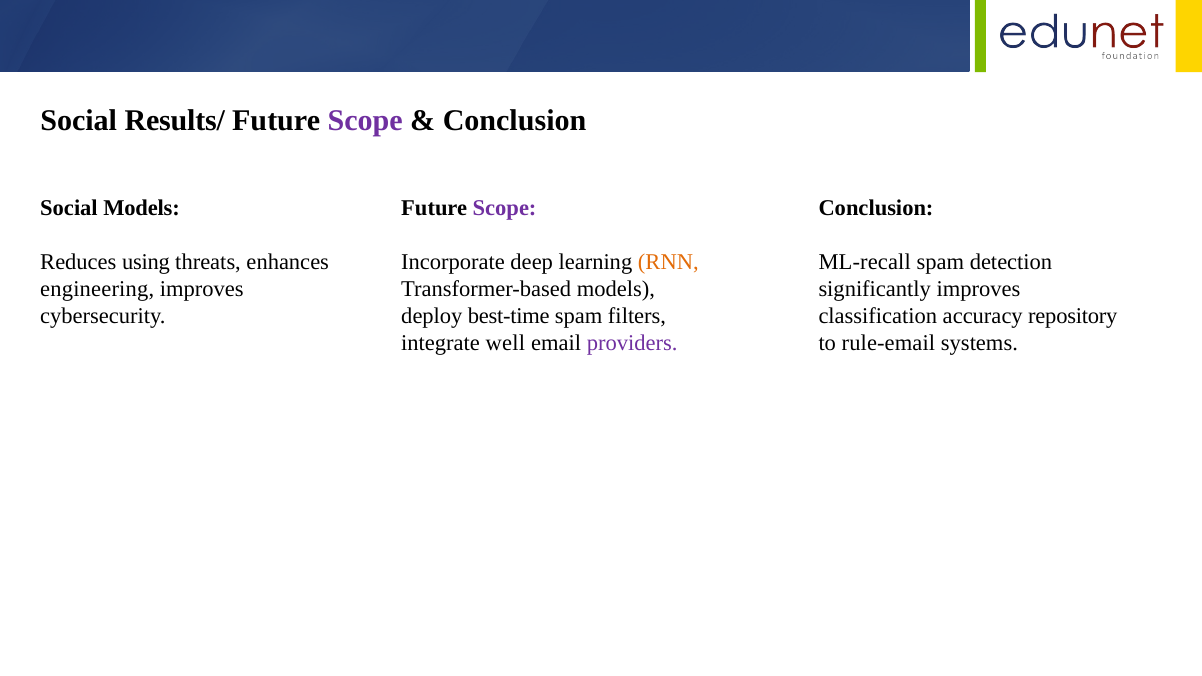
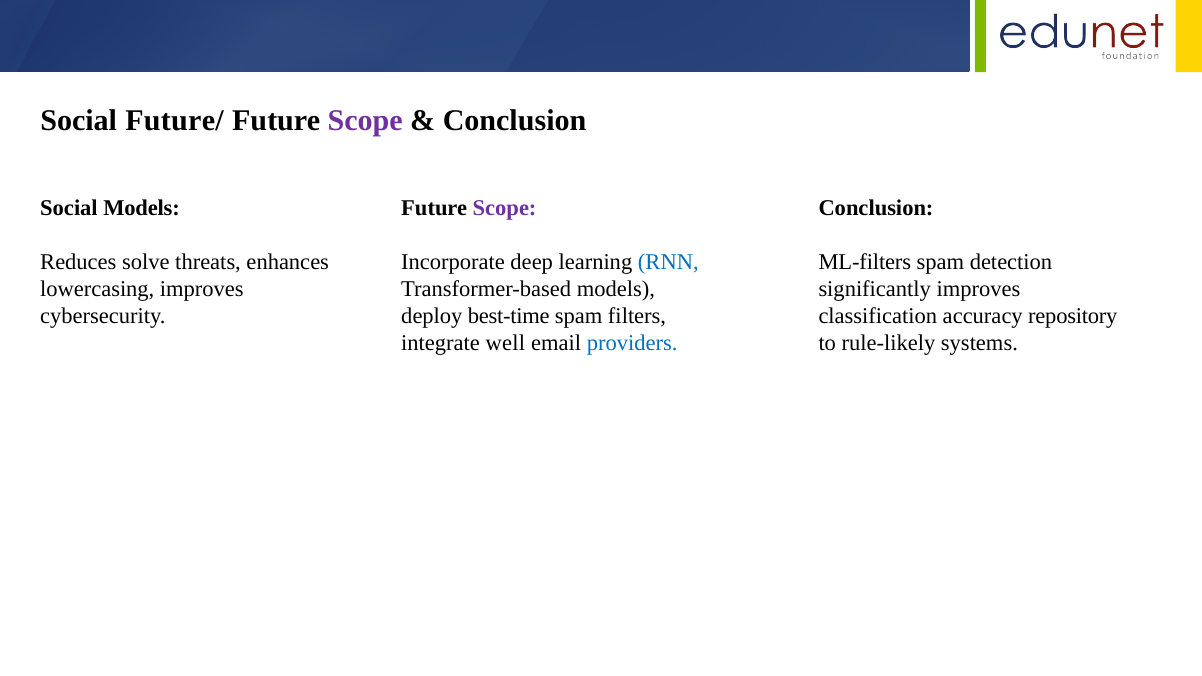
Results/: Results/ -> Future/ (175, 121)
using: using -> solve (146, 262)
RNN colour: orange -> blue (668, 262)
ML-recall: ML-recall -> ML-filters (865, 262)
engineering: engineering -> lowercasing (97, 289)
providers colour: purple -> blue (632, 343)
rule-email: rule-email -> rule-likely (888, 343)
